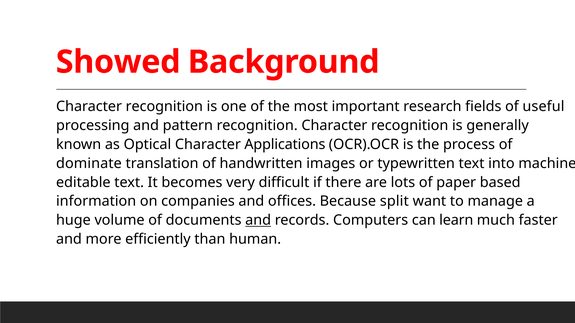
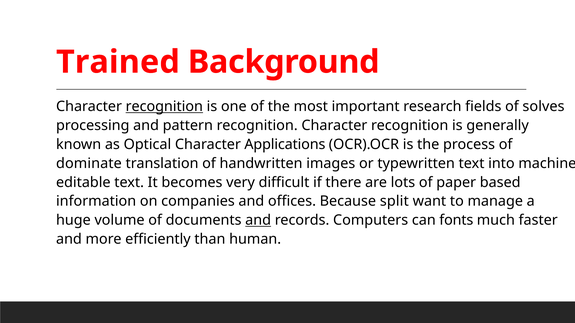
Showed: Showed -> Trained (118, 62)
recognition underline: none -> present (164, 107)
useful: useful -> solves (544, 107)
learn: learn -> fonts (456, 220)
